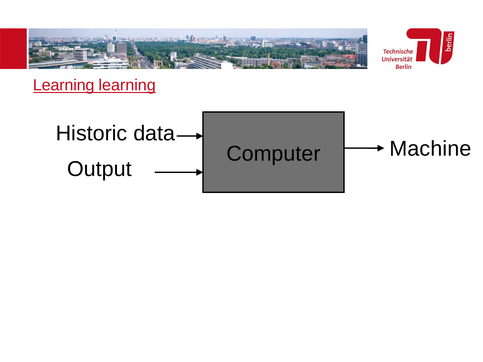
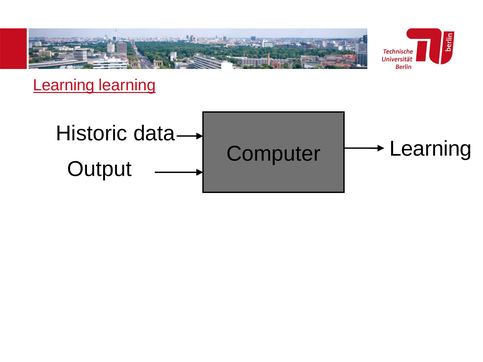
Machine: Machine -> Learning (431, 149)
